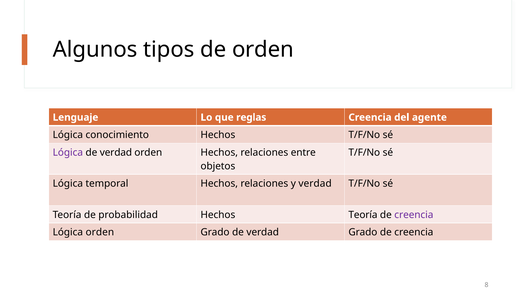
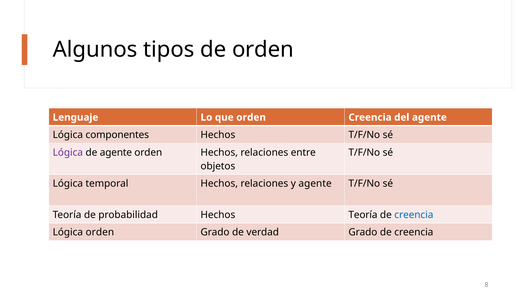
que reglas: reglas -> orden (251, 117)
conocimiento: conocimiento -> componentes (117, 135)
verdad: verdad -> agente (116, 153)
y verdad: verdad -> agente (315, 184)
creencia colour: purple -> blue (414, 215)
